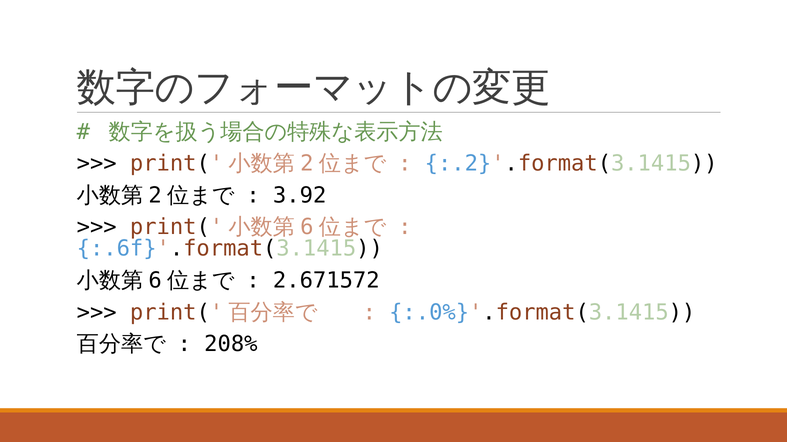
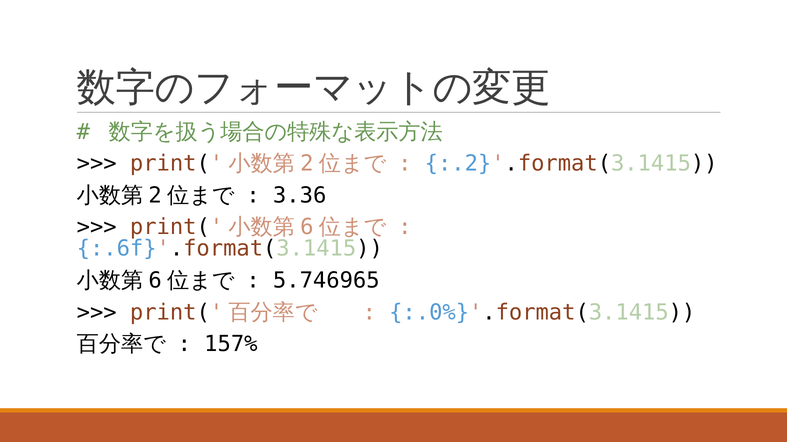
3.92: 3.92 -> 3.36 (300, 196)
2.671572: 2.671572 -> 5.746965 (326, 281)
208%: 208% -> 157% (231, 345)
